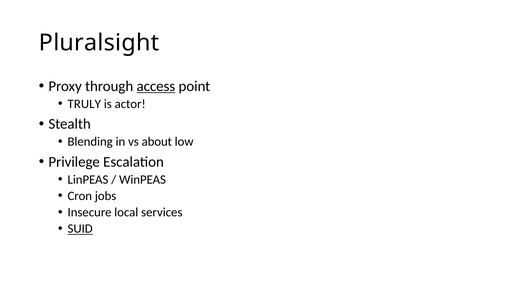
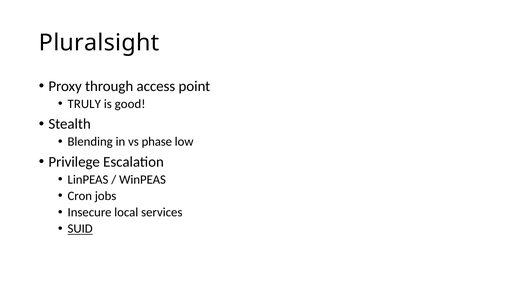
access underline: present -> none (156, 86)
actor: actor -> good (130, 104)
about: about -> phase (157, 142)
